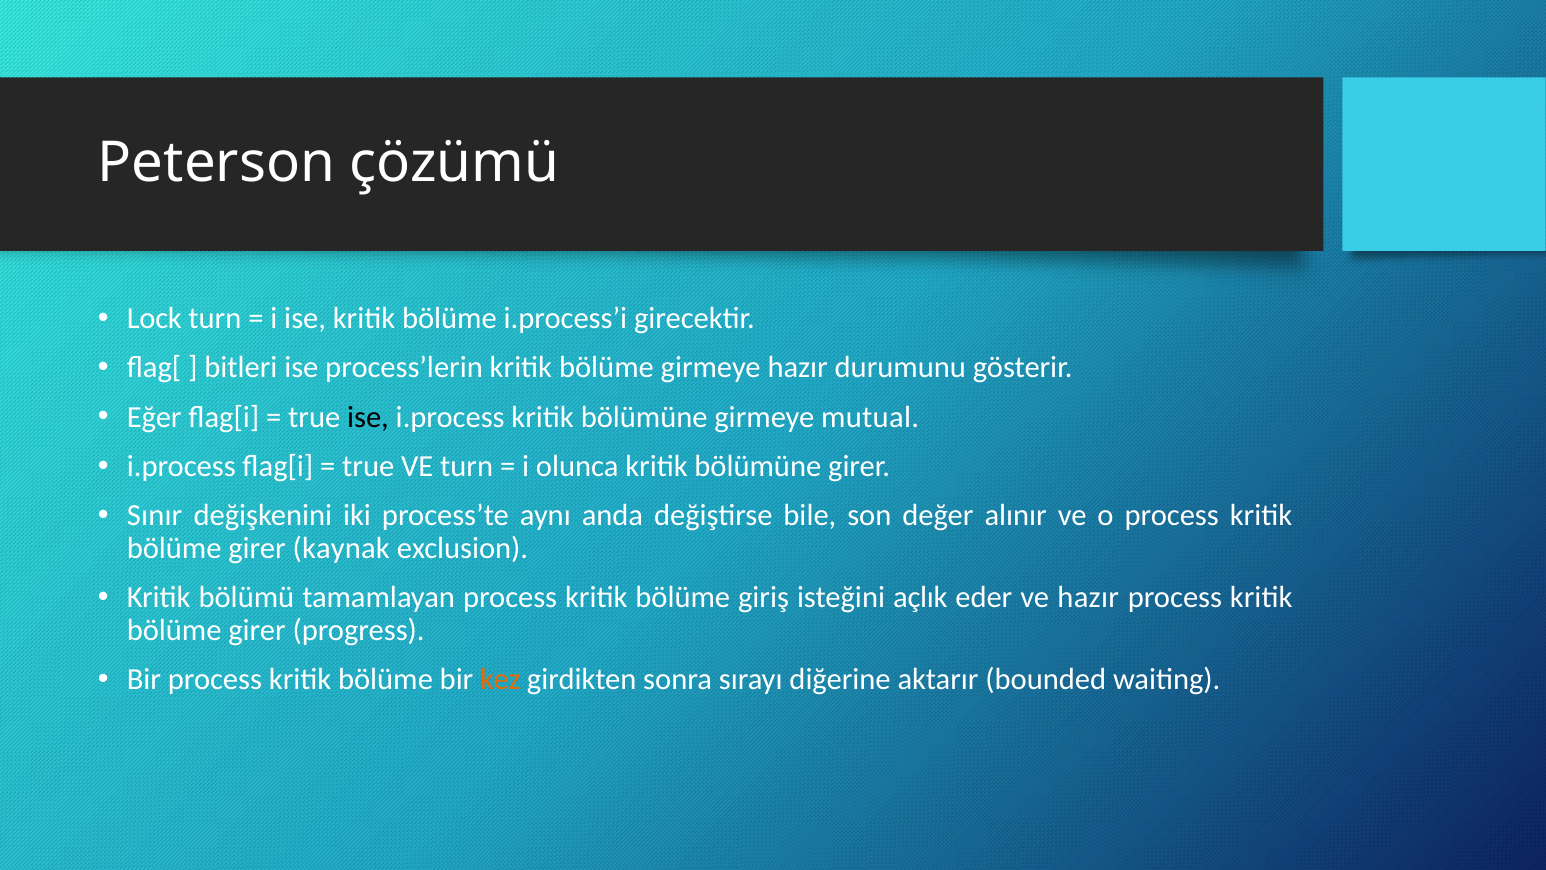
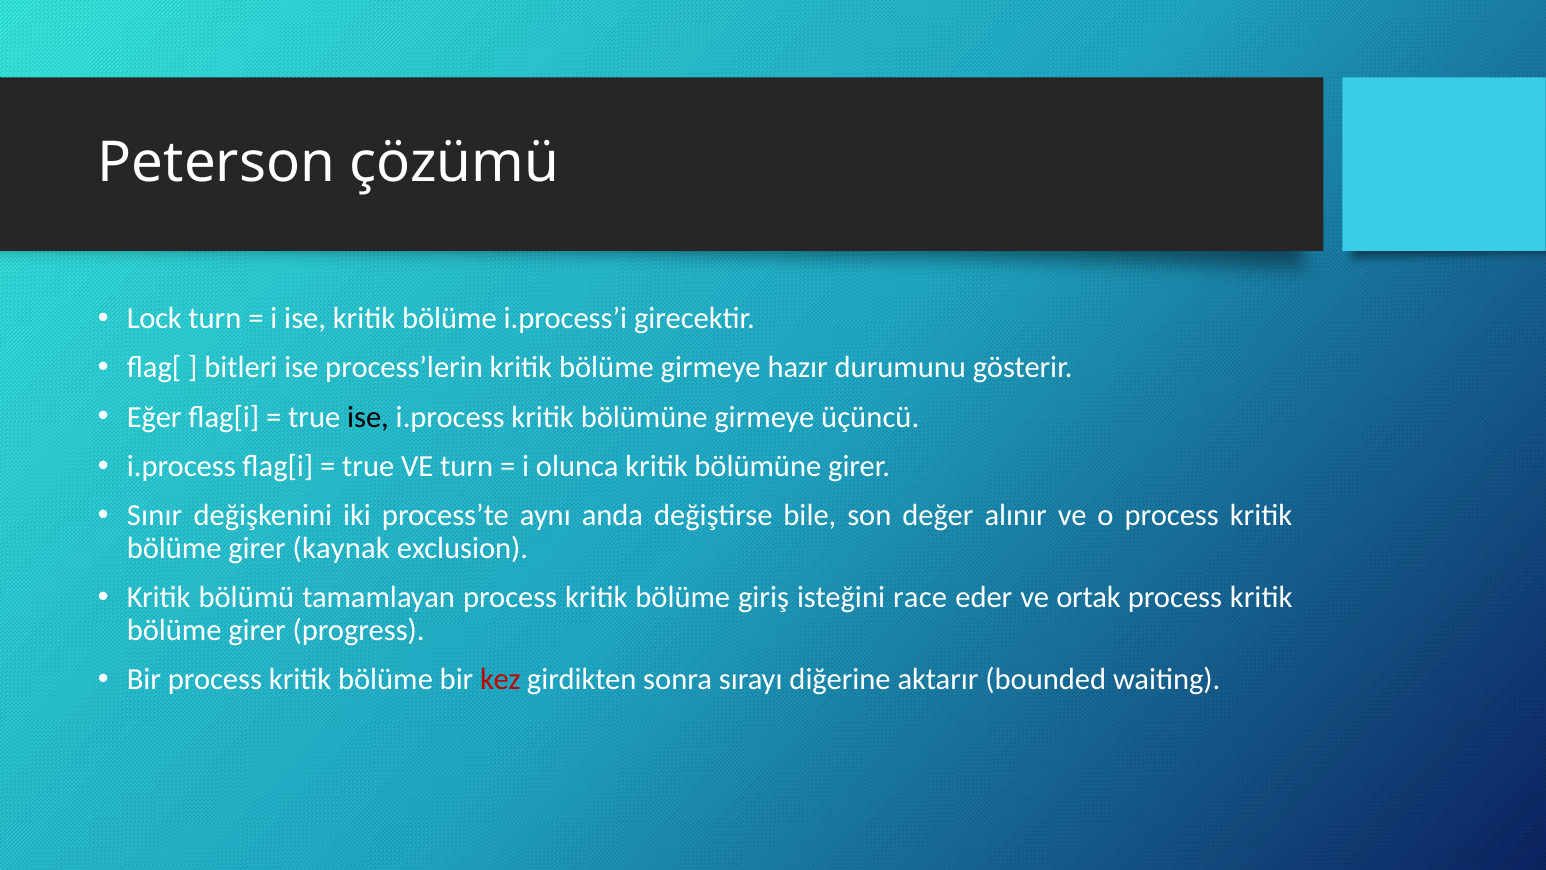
mutual: mutual -> üçüncü (870, 417)
açlık: açlık -> race (920, 597)
ve hazır: hazır -> ortak (1089, 597)
kez colour: orange -> red (500, 680)
